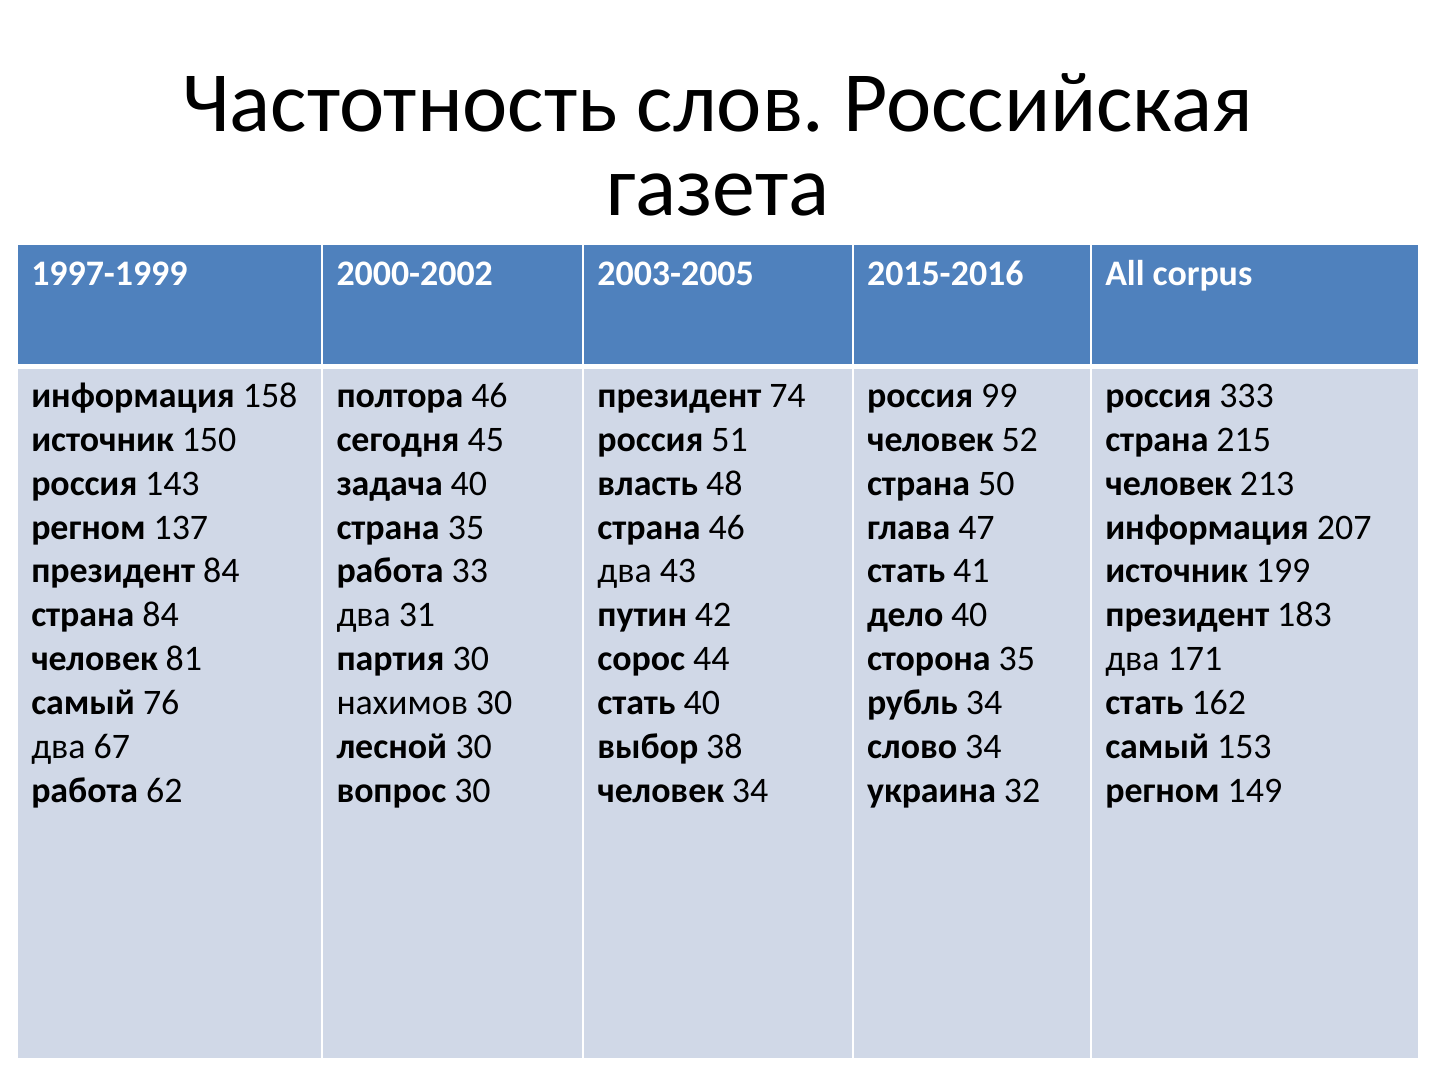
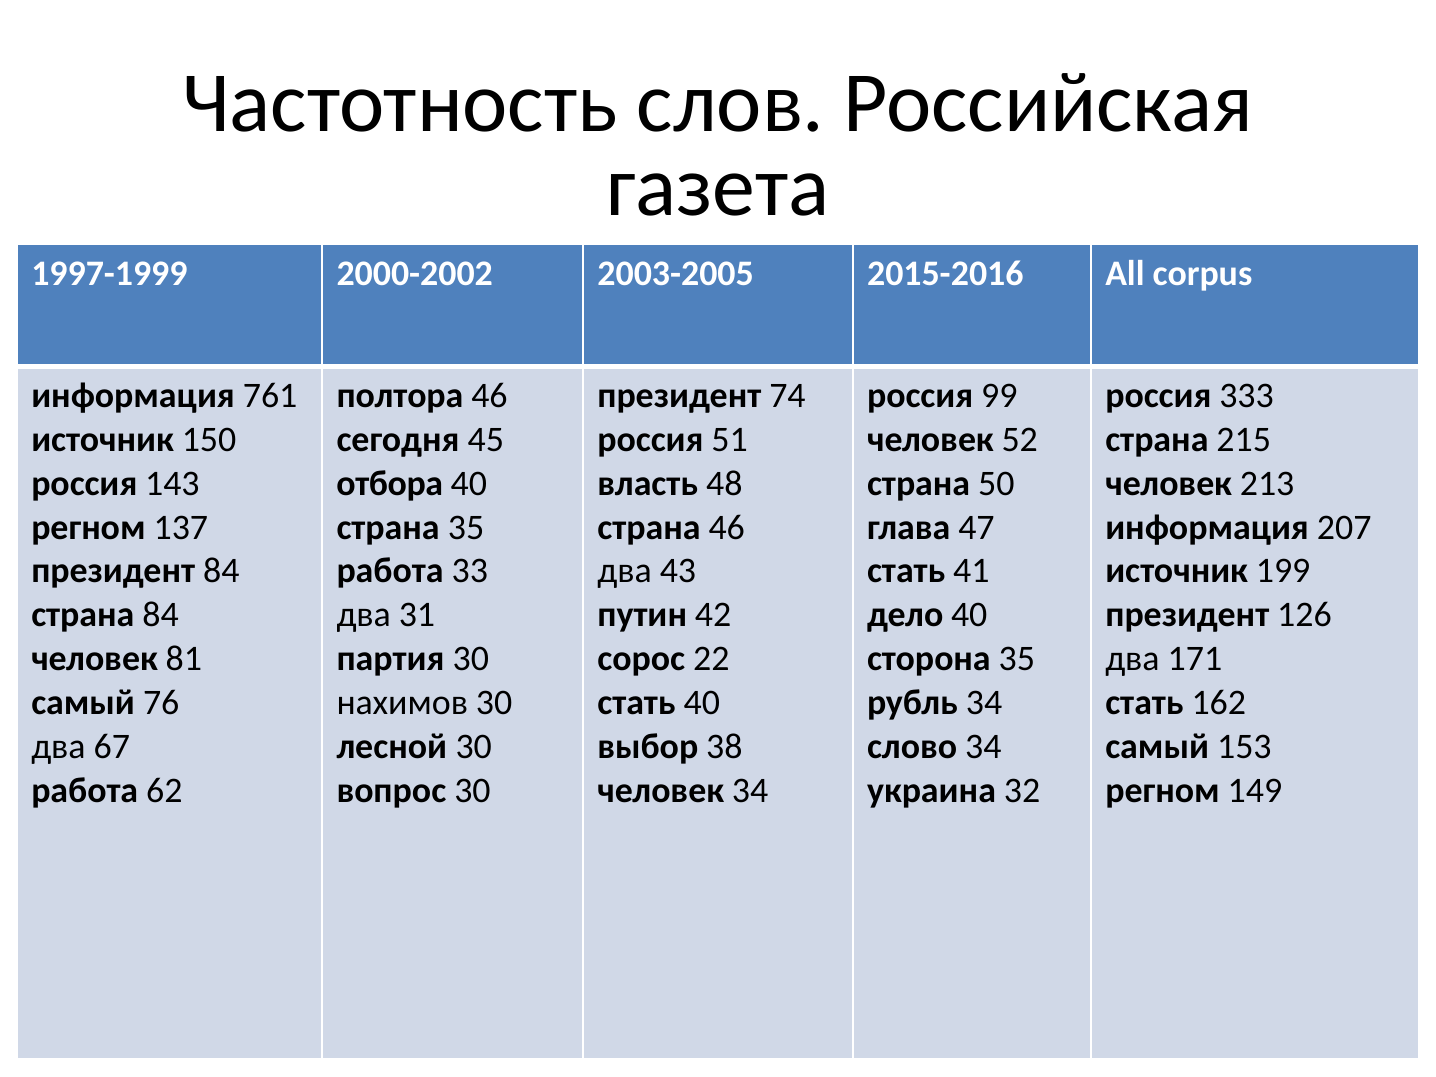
158: 158 -> 761 (270, 396)
задача: задача -> отбора (390, 483)
183: 183 -> 126 (1304, 615)
44: 44 -> 22 (711, 659)
